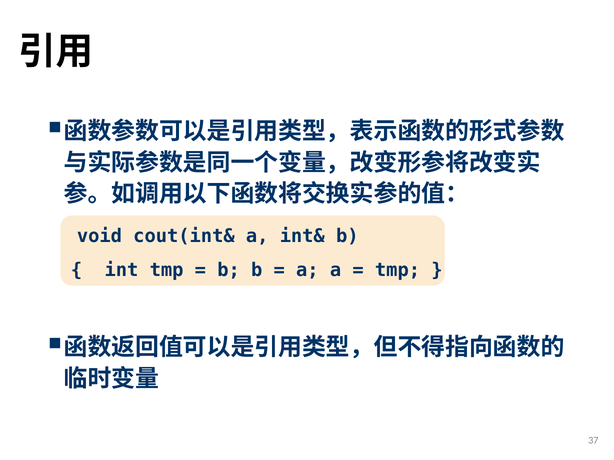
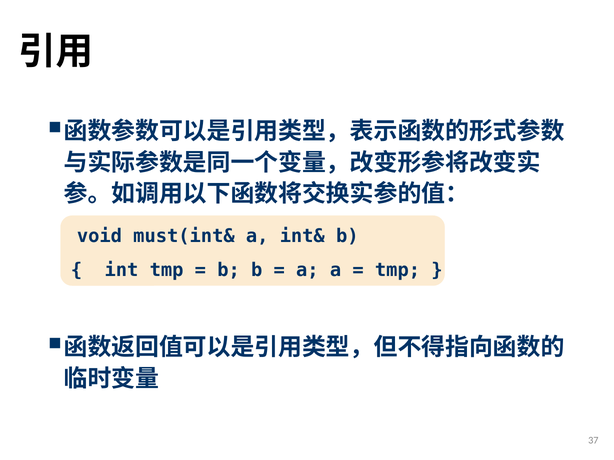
cout(int&: cout(int& -> must(int& (184, 236)
